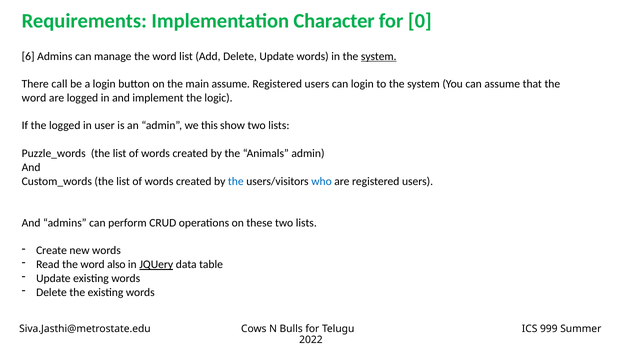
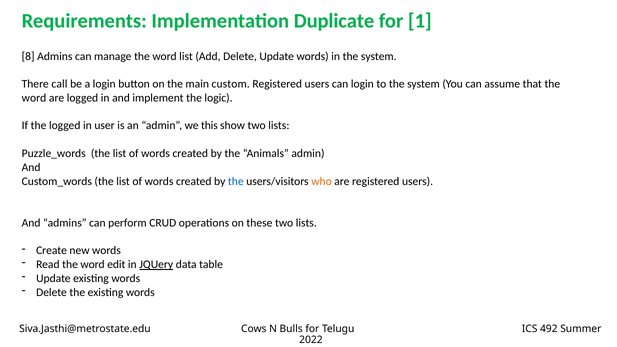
Character: Character -> Duplicate (334, 21)
0: 0 -> 1 (420, 21)
6: 6 -> 8 (28, 56)
system underline: present -> none (379, 56)
main assume: assume -> custom (231, 84)
who colour: blue -> orange (322, 181)
also: also -> edit (116, 265)
999: 999 -> 492 (549, 329)
